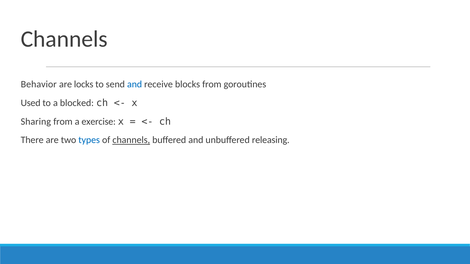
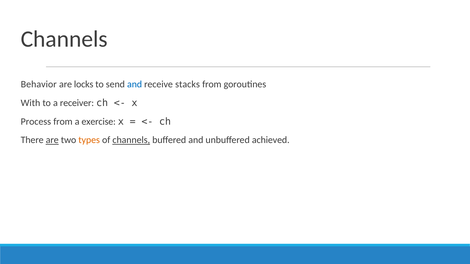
blocks: blocks -> stacks (188, 84)
Used: Used -> With (30, 103)
blocked: blocked -> receiver (77, 103)
Sharing: Sharing -> Process (36, 122)
are underline: none -> present (52, 140)
types colour: blue -> orange (89, 140)
releasing: releasing -> achieved (271, 140)
